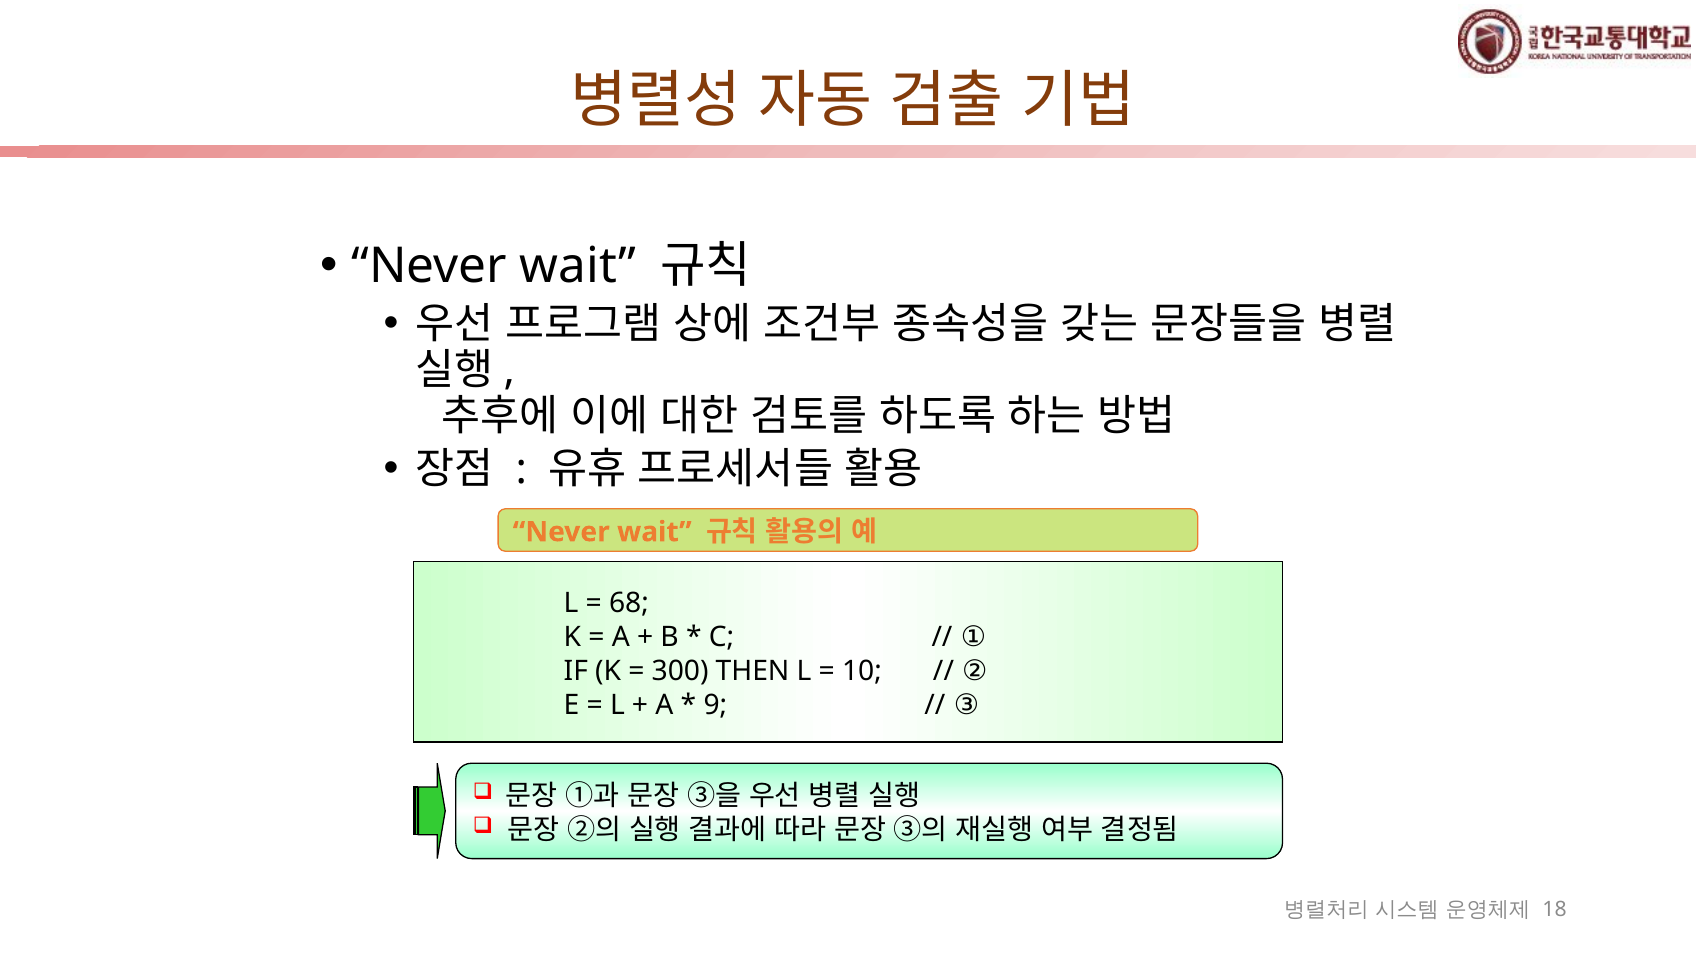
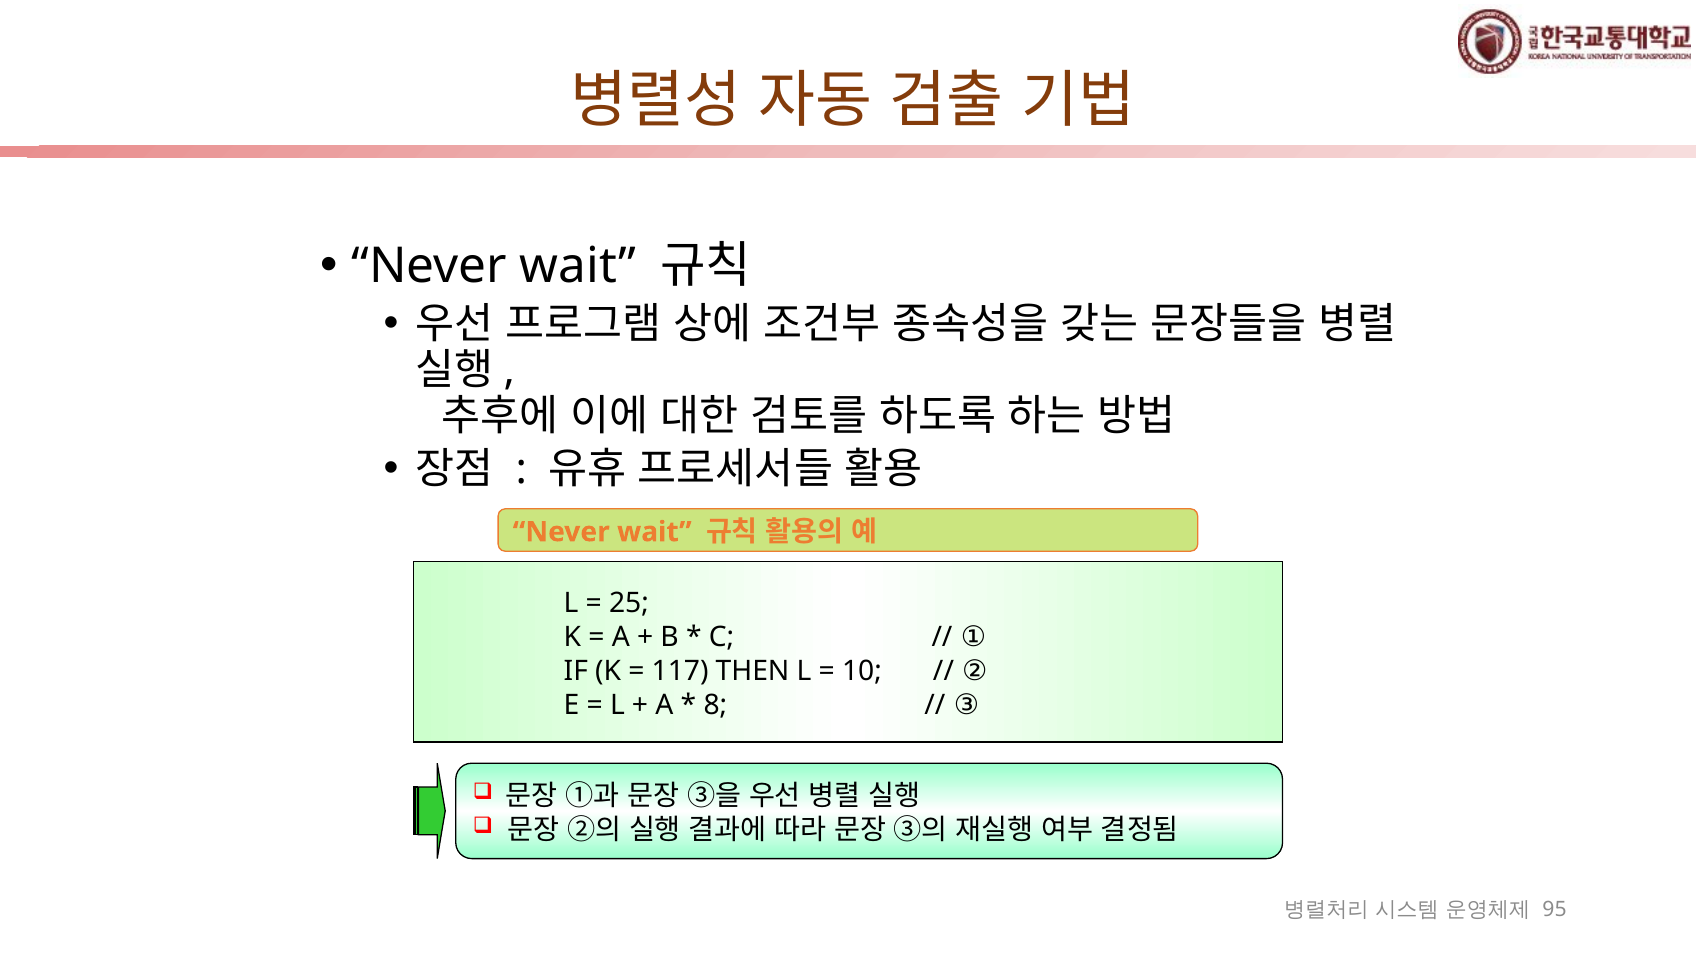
68: 68 -> 25 (629, 603)
300: 300 -> 117 (680, 671)
9: 9 -> 8 (715, 705)
18: 18 -> 95 (1555, 909)
